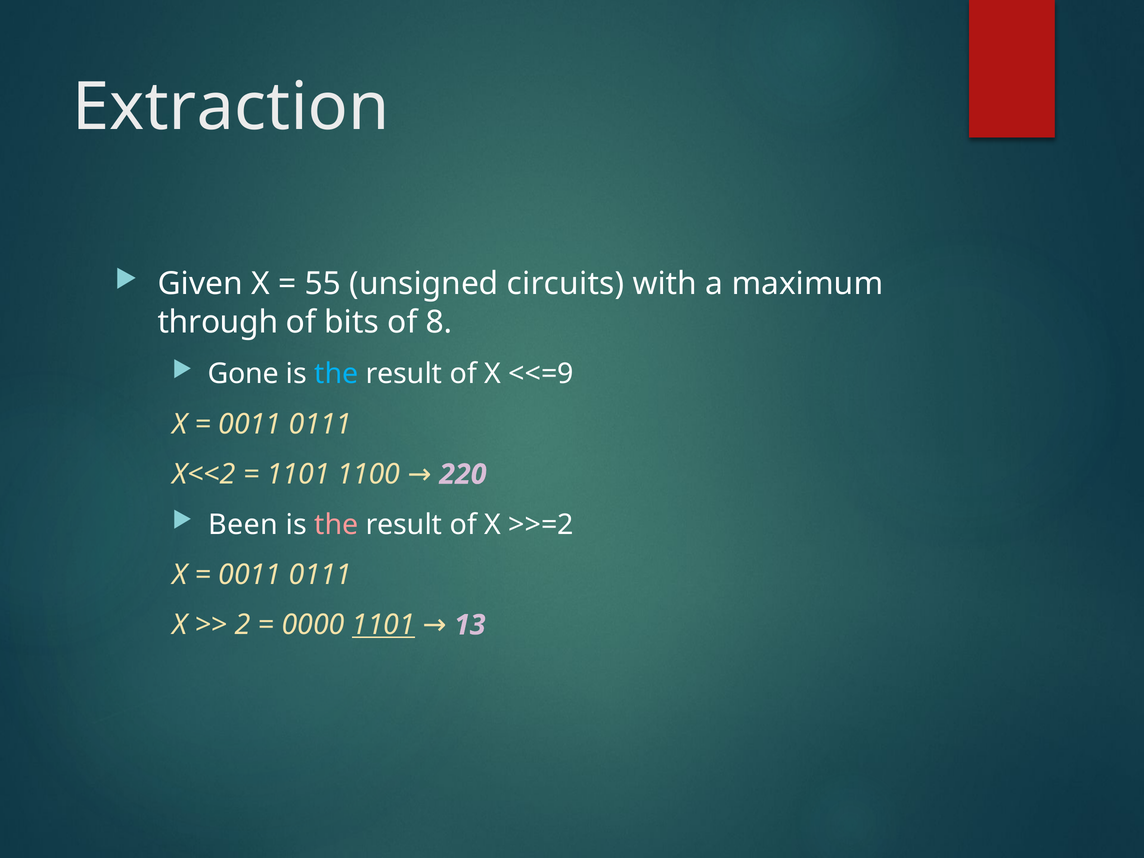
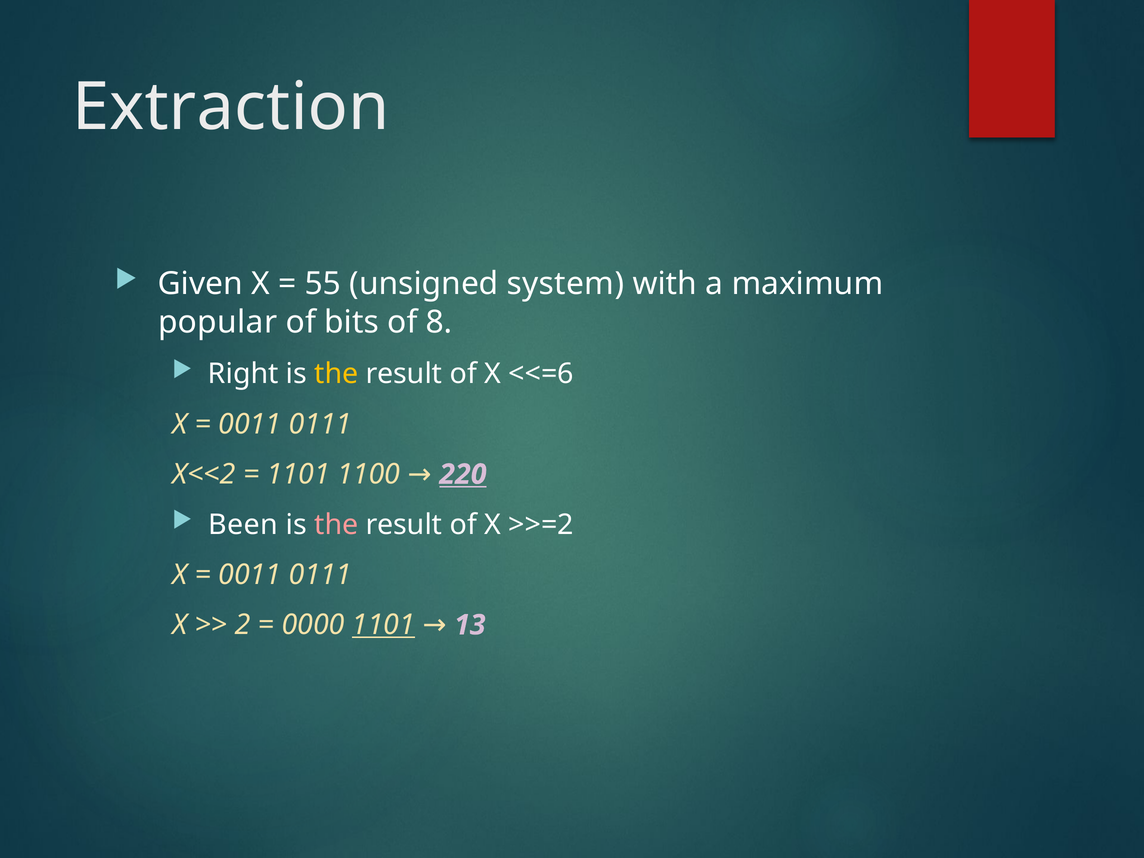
circuits: circuits -> system (565, 284)
through: through -> popular (218, 322)
Gone: Gone -> Right (243, 374)
the colour: light blue -> yellow (336, 374)
<<=9: <<=9 -> <<=6 (541, 374)
220 underline: none -> present (463, 474)
